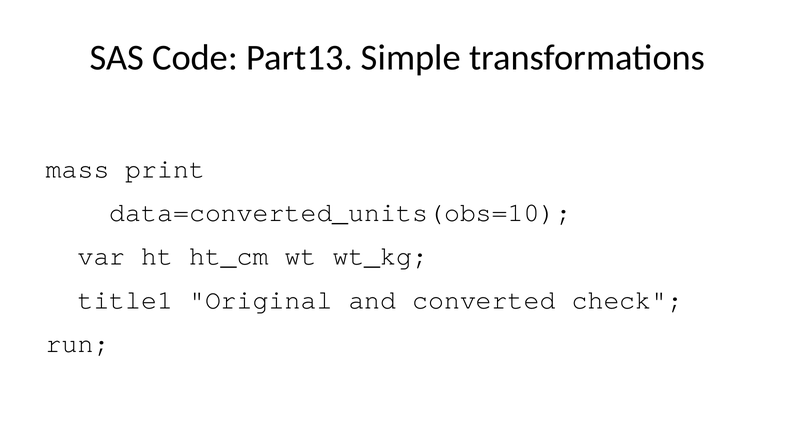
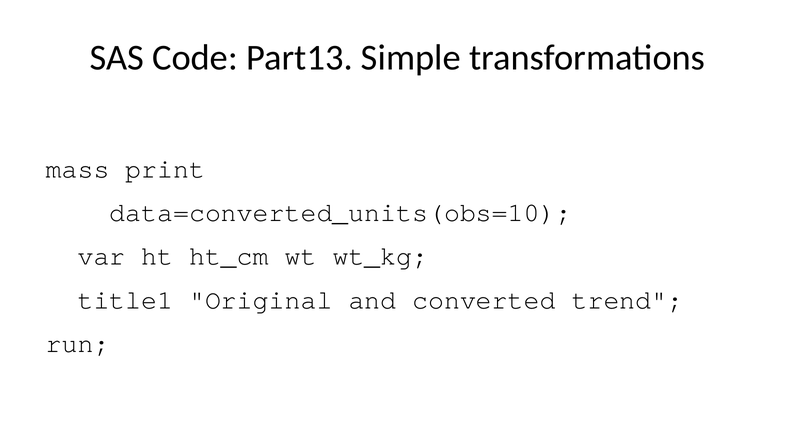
check: check -> trend (627, 300)
